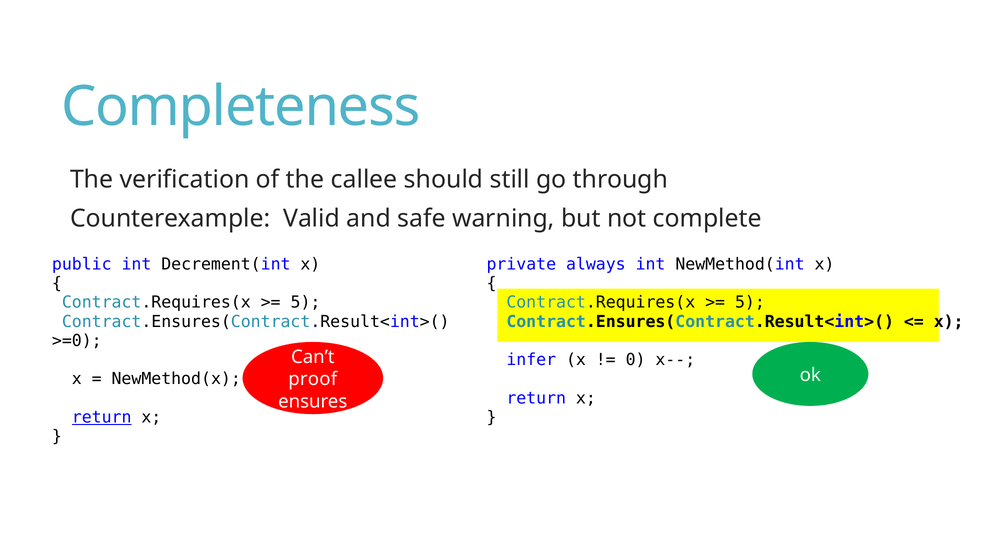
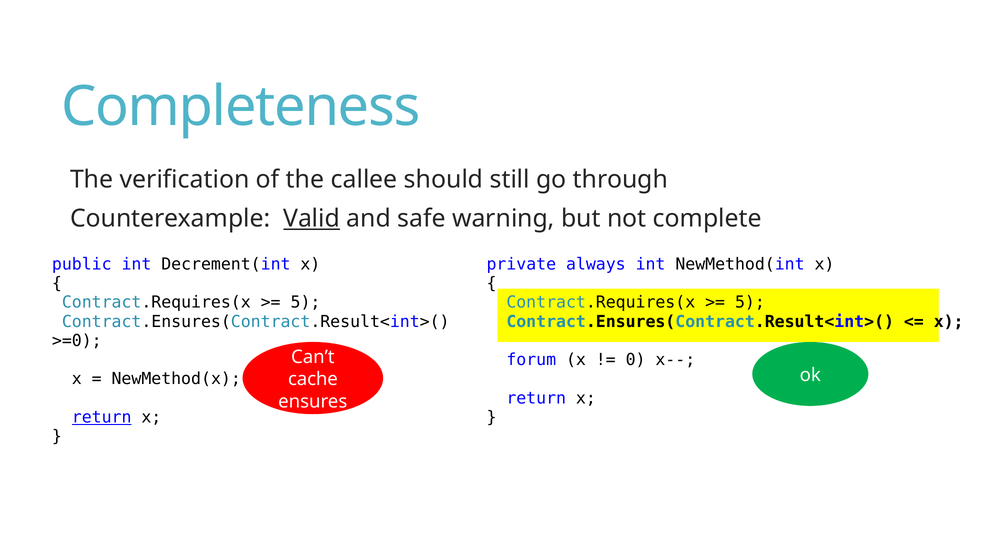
Valid underline: none -> present (312, 219)
infer: infer -> forum (531, 360)
proof: proof -> cache (313, 379)
